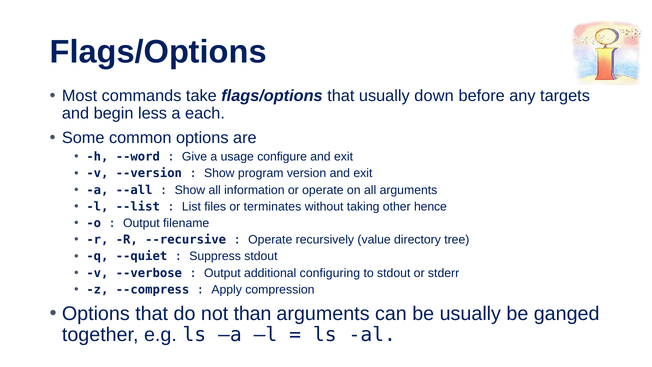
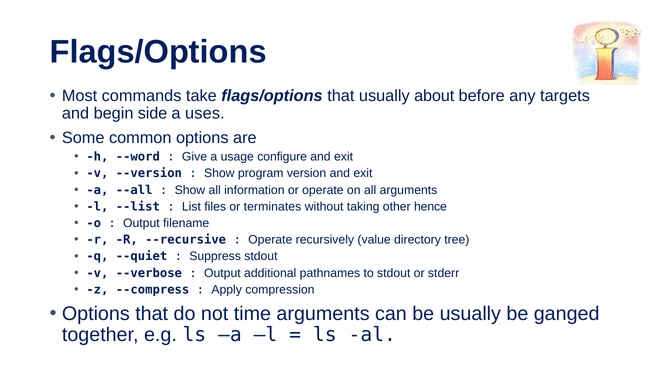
down: down -> about (434, 96)
less: less -> side (153, 113)
each: each -> uses (205, 113)
configuring: configuring -> pathnames (330, 273)
than: than -> time (252, 313)
